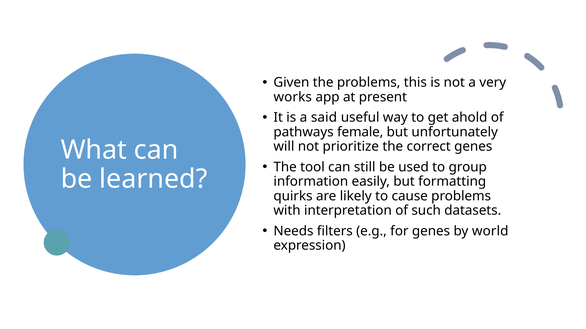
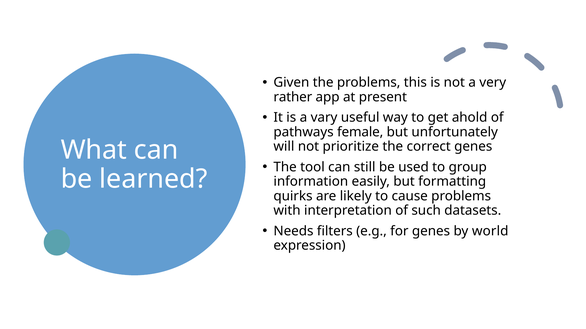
works: works -> rather (293, 97)
said: said -> vary (324, 118)
